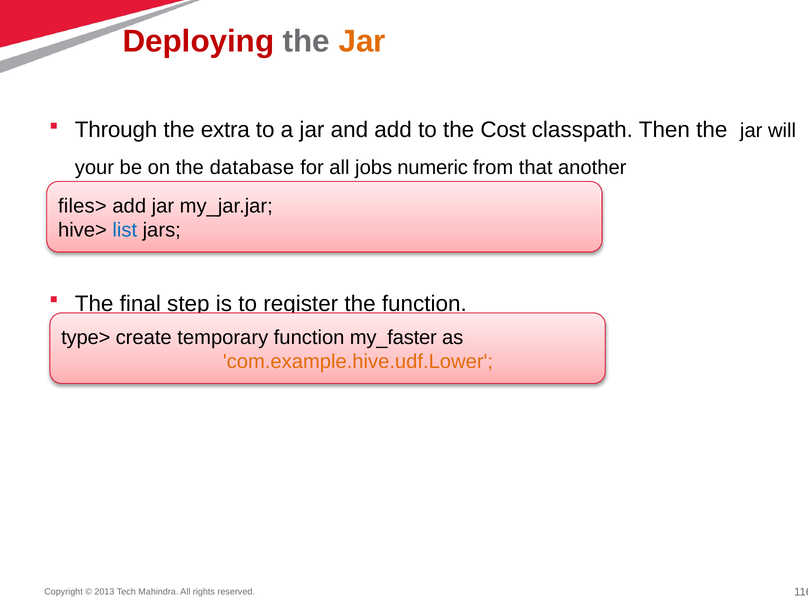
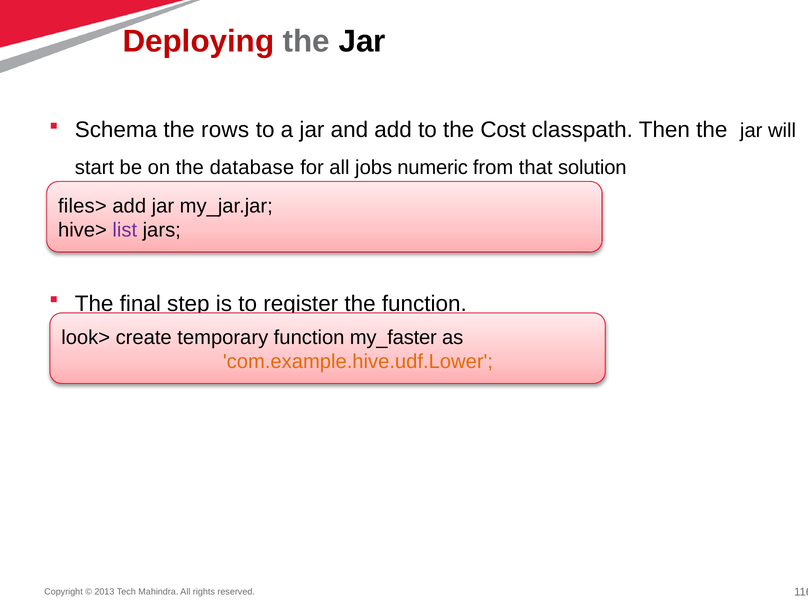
Jar colour: orange -> black (362, 42)
Through: Through -> Schema (116, 130)
extra: extra -> rows (225, 130)
your: your -> start (94, 168)
another: another -> solution (592, 168)
list colour: blue -> purple (125, 230)
type>: type> -> look> (86, 337)
